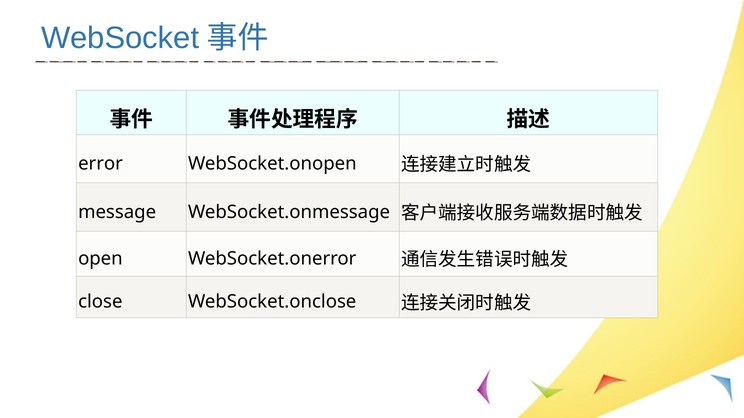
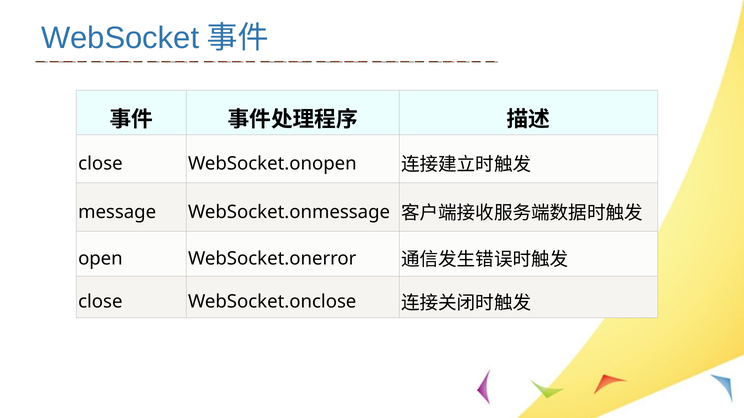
error: error -> close (100, 164)
